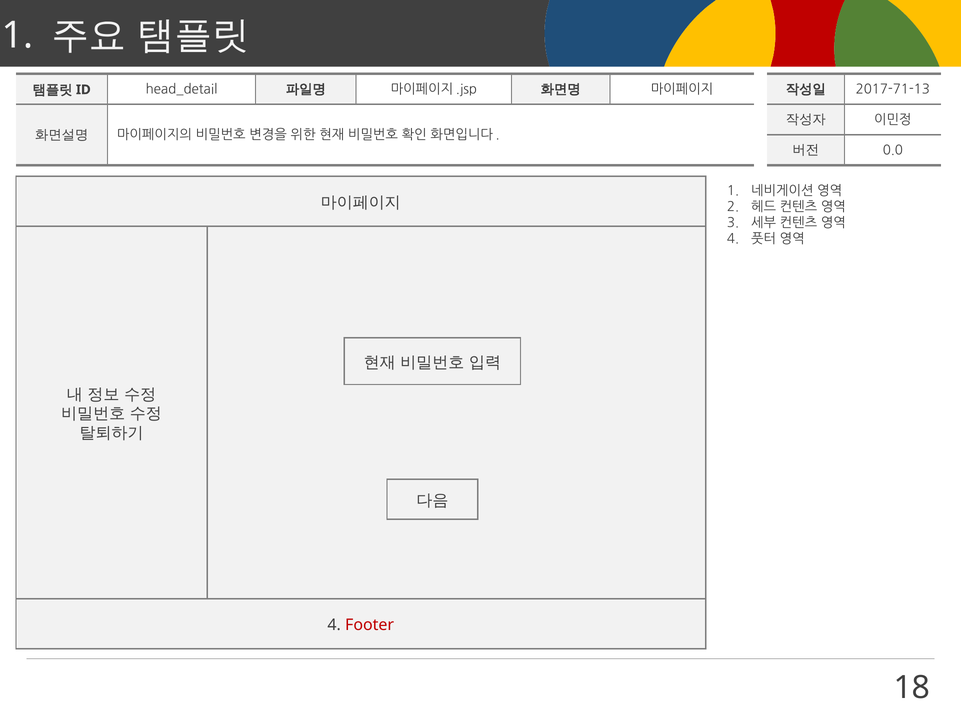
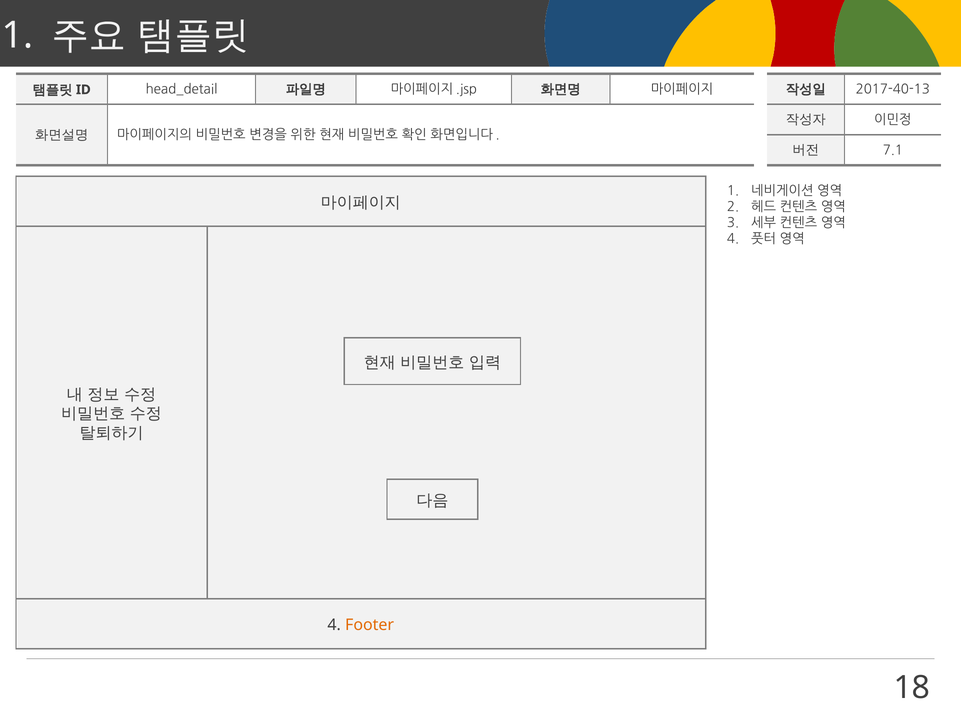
2017-71-13: 2017-71-13 -> 2017-40-13 (893, 89)
0.0: 0.0 -> 7.1 (893, 150)
Footer colour: red -> orange (370, 625)
